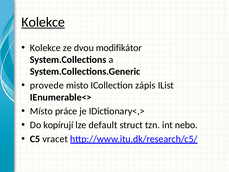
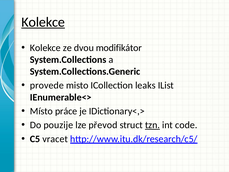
zápis: zápis -> leaks (145, 85)
kopírují: kopírují -> pouzije (58, 125)
default: default -> převod (103, 125)
tzn underline: none -> present (152, 125)
nebo: nebo -> code (186, 125)
